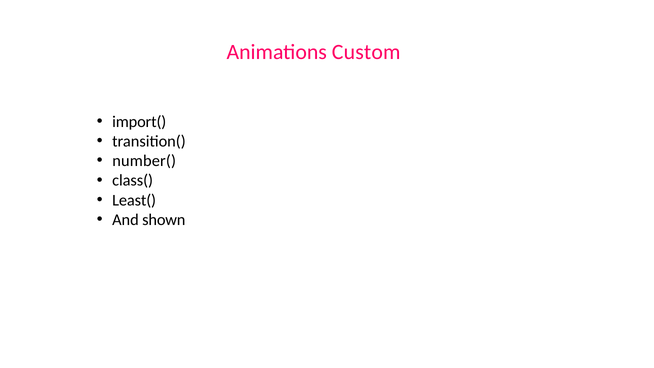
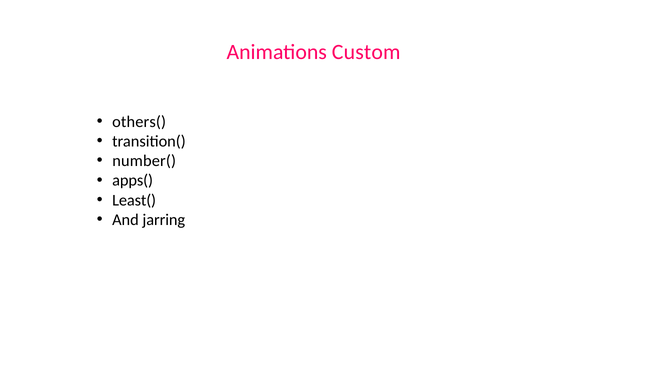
import(: import( -> others( (139, 122)
class(: class( -> apps( (133, 181)
shown: shown -> jarring (164, 220)
